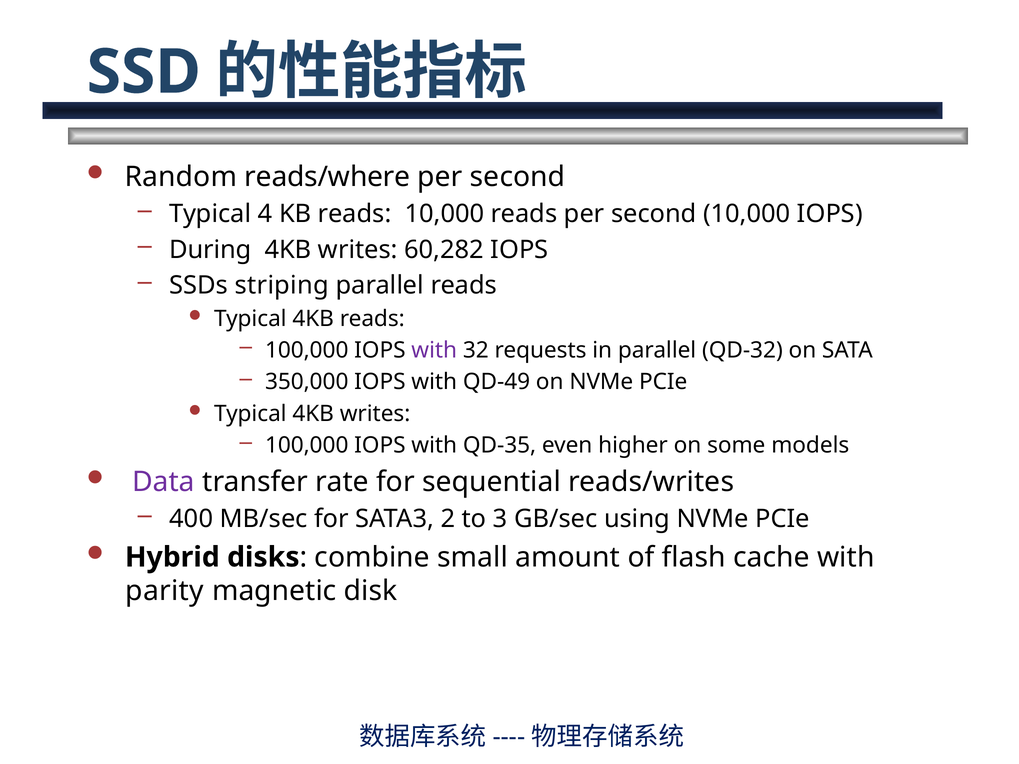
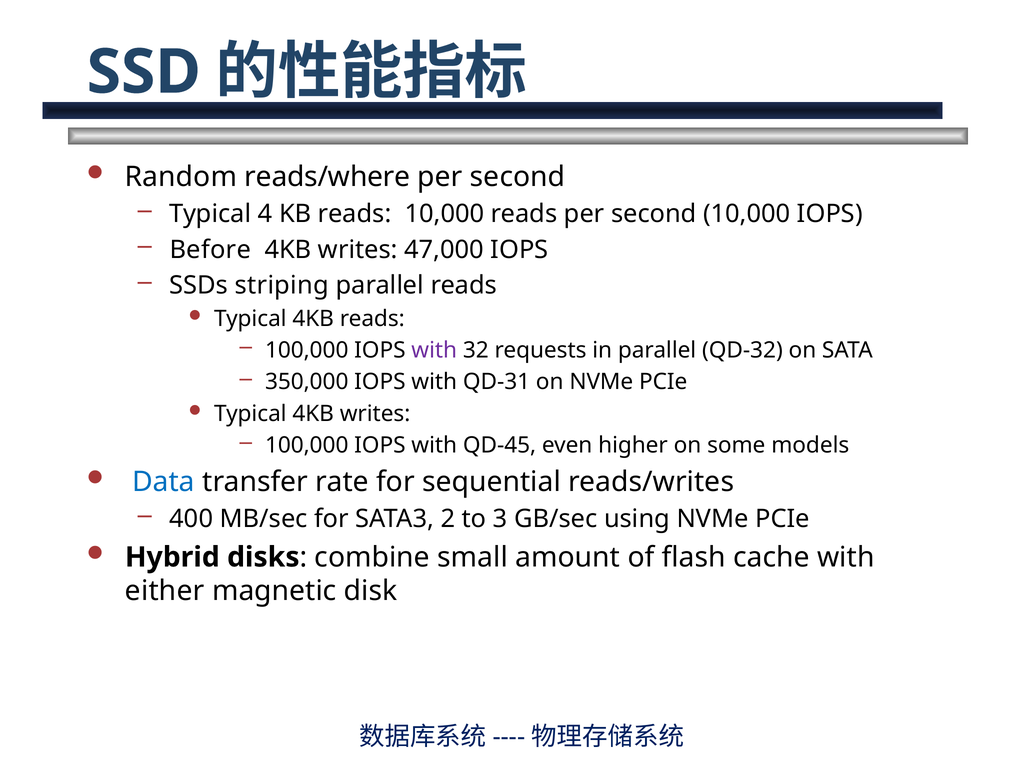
During: During -> Before (210, 250)
60,282: 60,282 -> 47,000 (444, 250)
QD-49: QD-49 -> QD-31 (497, 382)
QD-35: QD-35 -> QD-45 (500, 445)
Data colour: purple -> blue (164, 482)
parity: parity -> either (165, 591)
